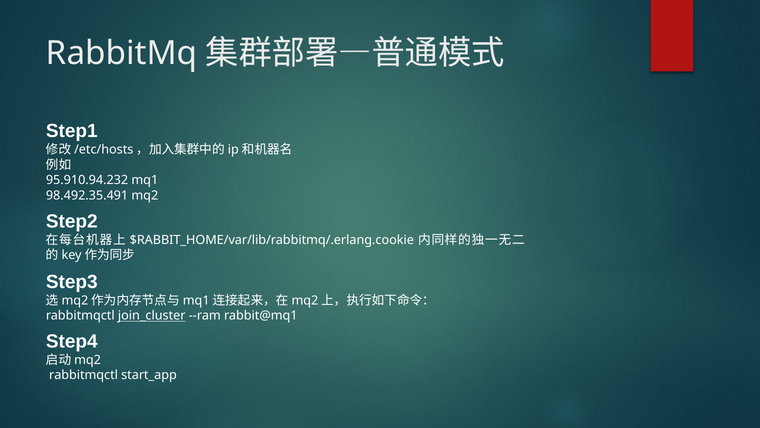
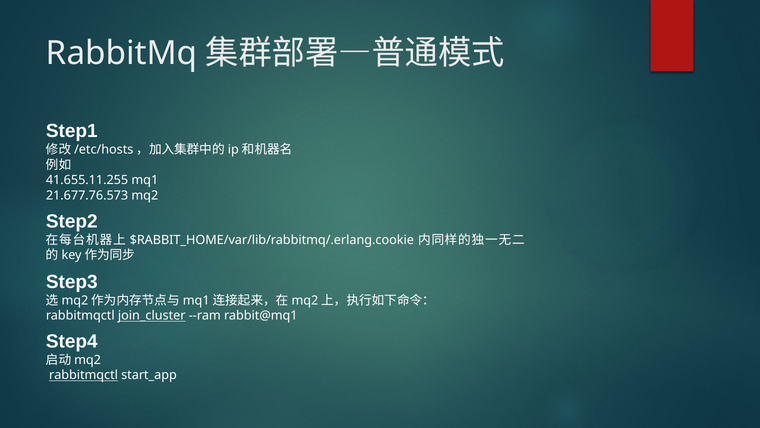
95.910.94.232: 95.910.94.232 -> 41.655.11.255 (87, 180)
98.492.35.491: 98.492.35.491 -> 21.677.76.573 (87, 195)
rabbitmqctl underline: none -> present (84, 375)
